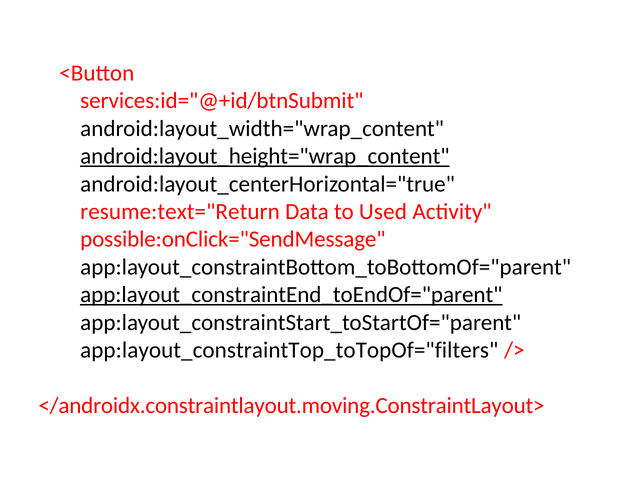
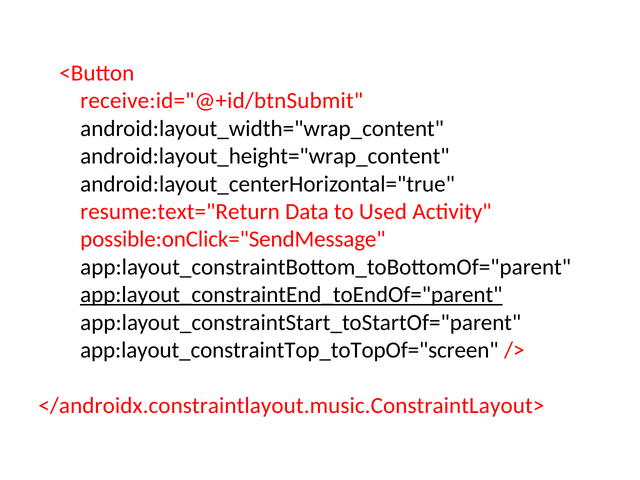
services:id="@+id/btnSubmit: services:id="@+id/btnSubmit -> receive:id="@+id/btnSubmit (222, 101)
android:layout_height="wrap_content underline: present -> none (265, 156)
app:layout_constraintTop_toTopOf="filters: app:layout_constraintTop_toTopOf="filters -> app:layout_constraintTop_toTopOf="screen (289, 350)
</androidx.constraintlayout.moving.ConstraintLayout>: </androidx.constraintlayout.moving.ConstraintLayout> -> </androidx.constraintlayout.music.ConstraintLayout> (291, 406)
